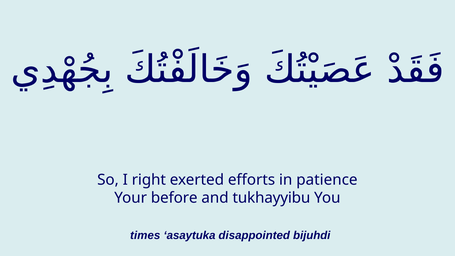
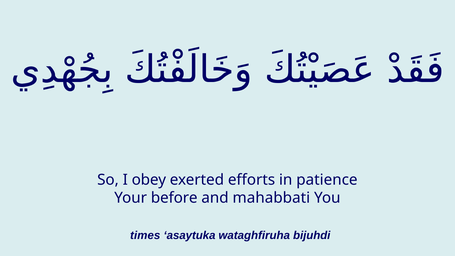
right: right -> obey (149, 180)
tukhayyibu: tukhayyibu -> mahabbati (271, 198)
disappointed: disappointed -> wataghfiruha (254, 235)
